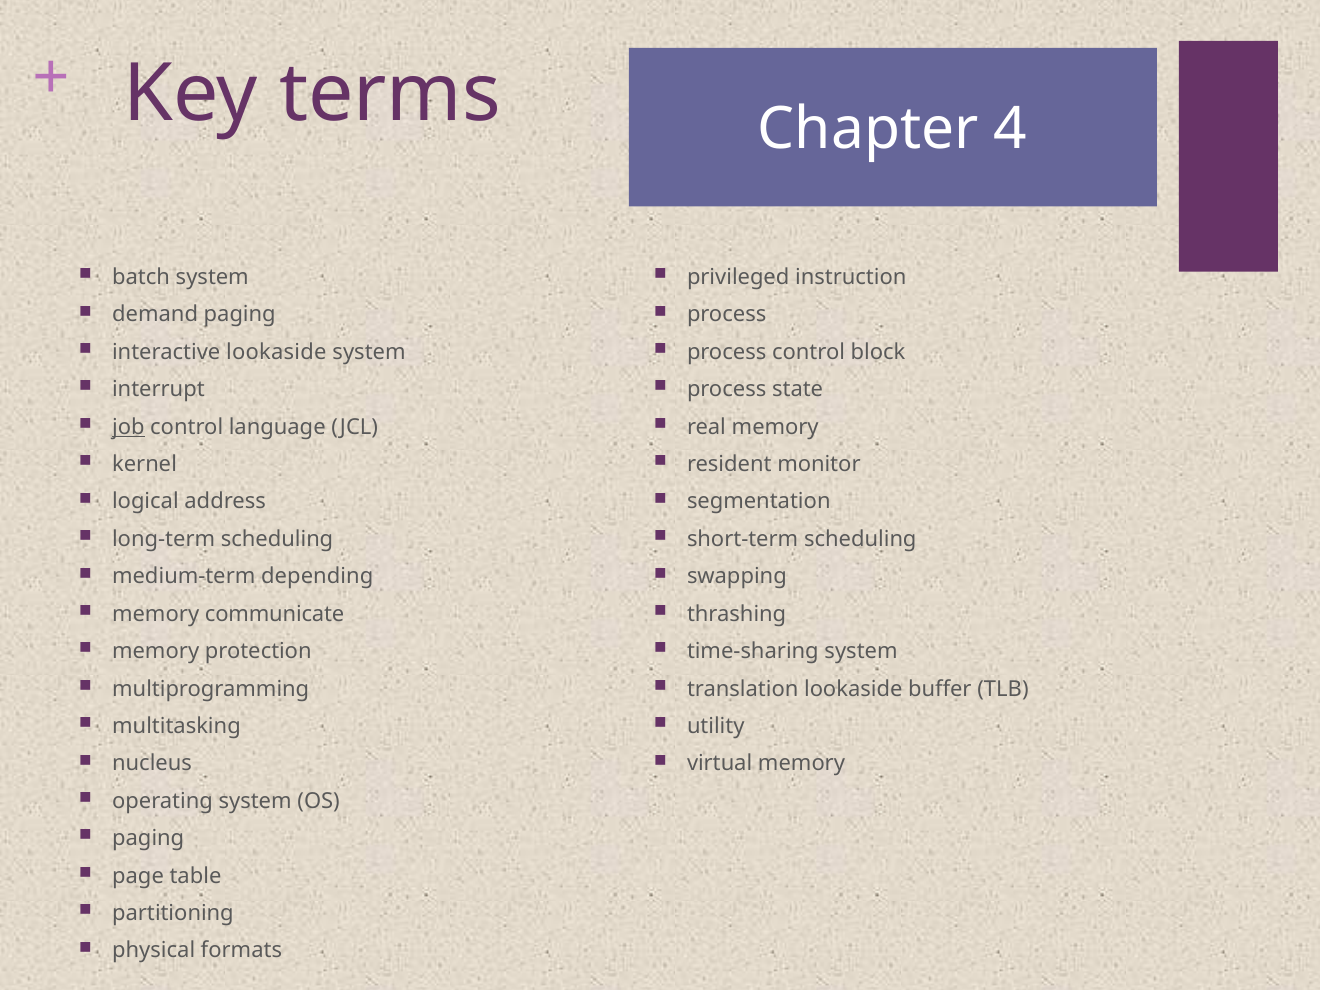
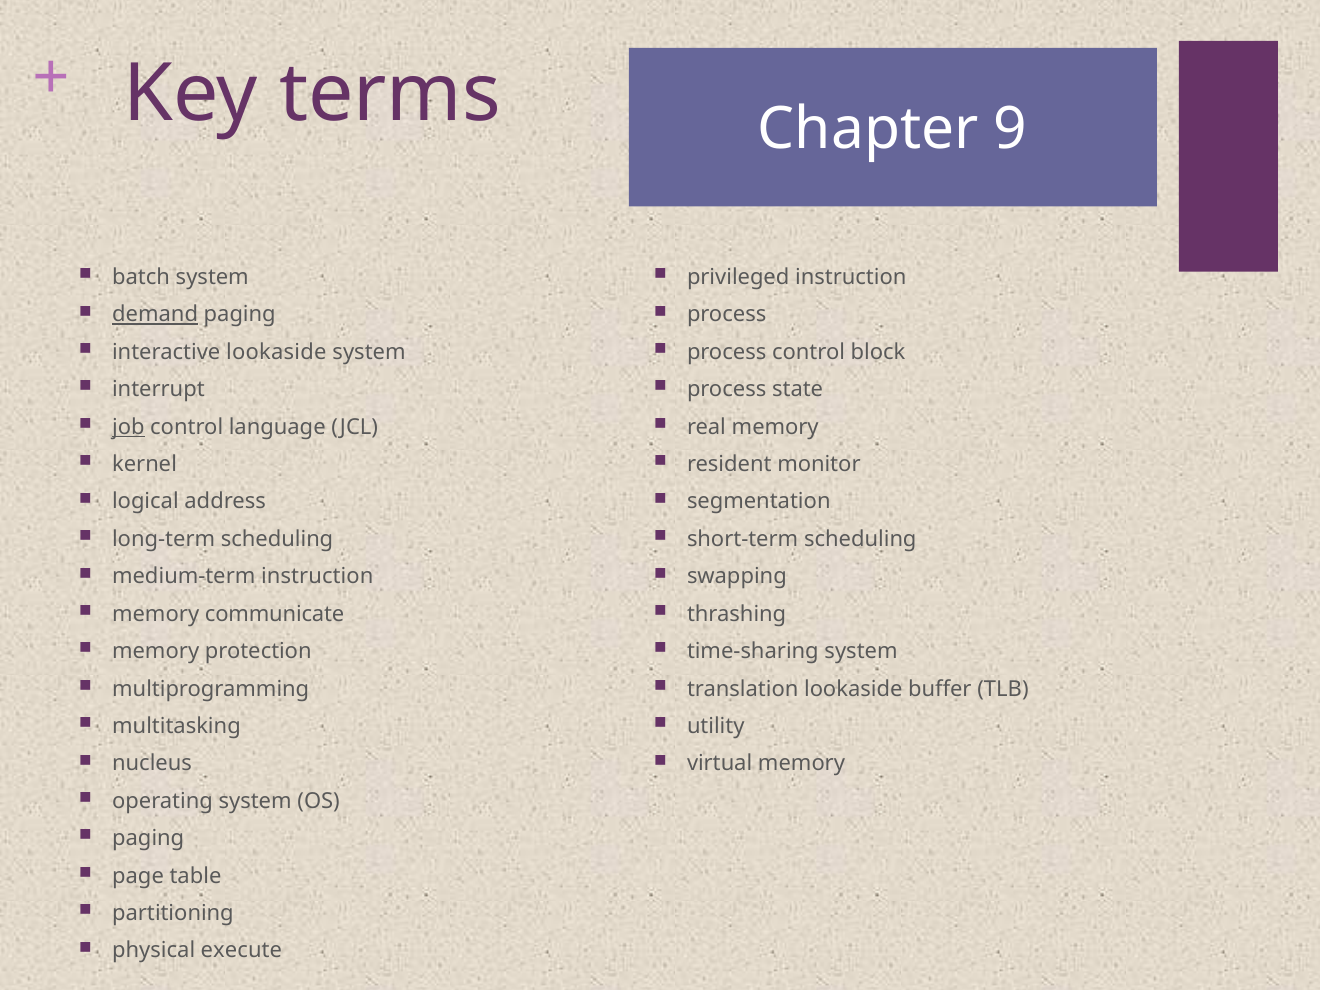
4: 4 -> 9 (1011, 129)
demand underline: none -> present (155, 315)
medium-term depending: depending -> instruction (317, 577)
formats: formats -> execute (241, 951)
